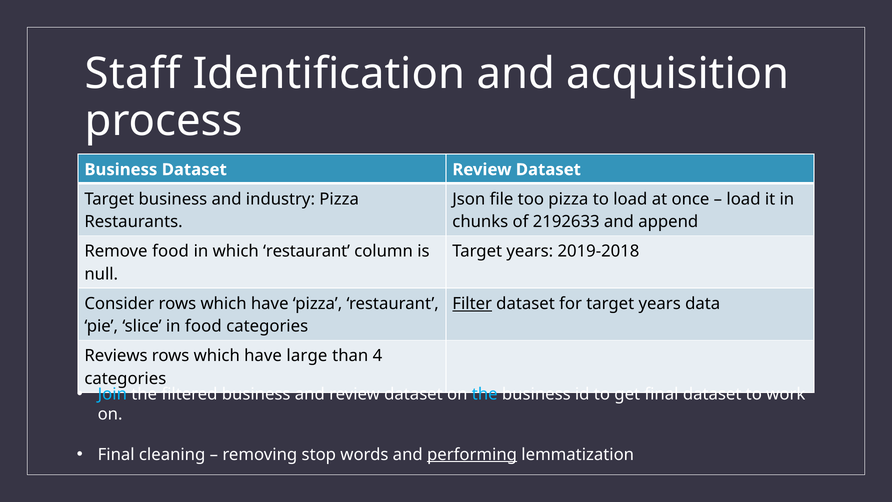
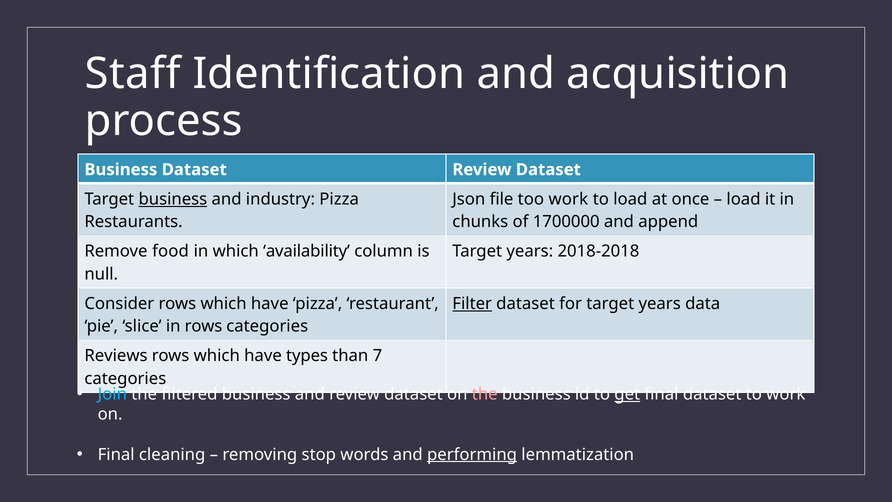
business underline: none -> present (173, 199)
too pizza: pizza -> work (568, 199)
2192633: 2192633 -> 1700000 (566, 222)
which restaurant: restaurant -> availability (307, 251)
2019-2018: 2019-2018 -> 2018-2018 (598, 251)
in food: food -> rows (204, 326)
large: large -> types (307, 356)
4: 4 -> 7 (377, 356)
the colour: light blue -> pink (485, 394)
get underline: none -> present (627, 394)
